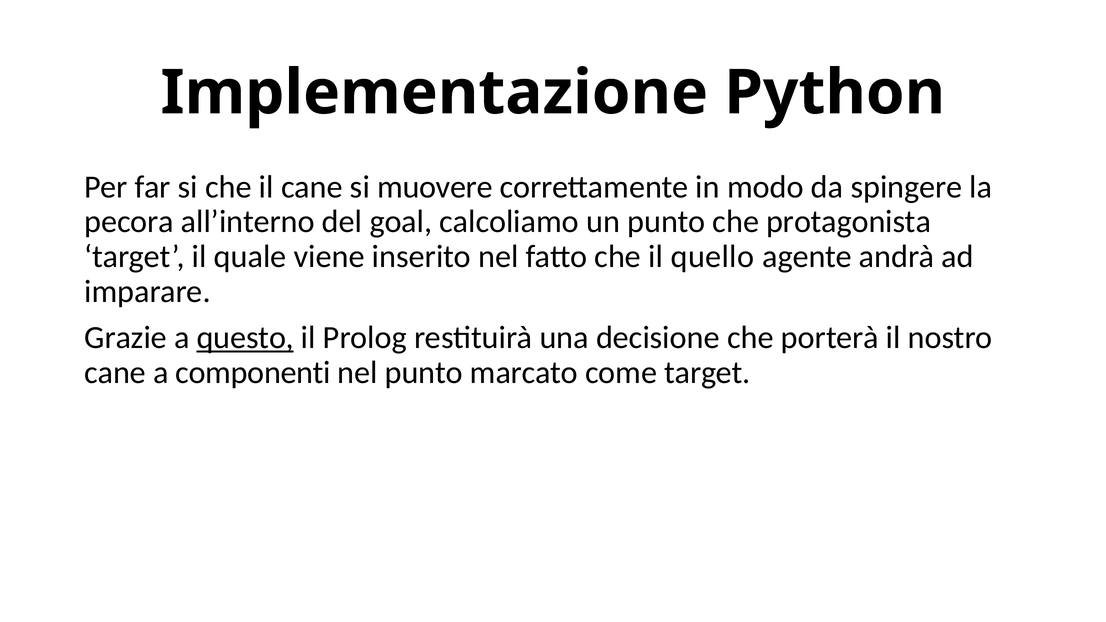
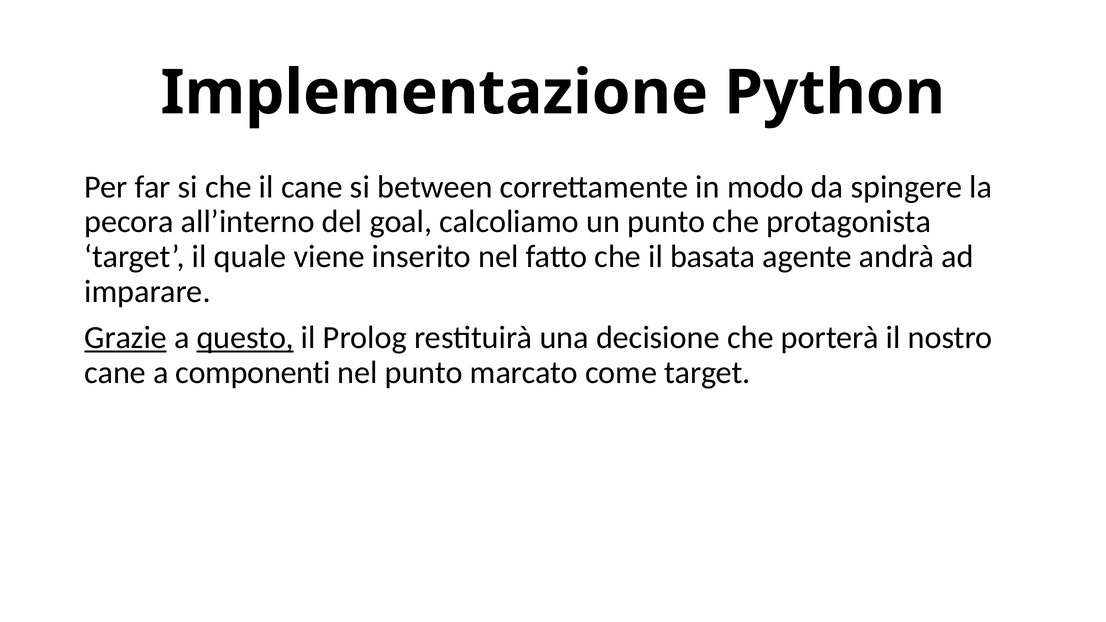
muovere: muovere -> between (435, 187)
quello: quello -> basata (713, 257)
Grazie underline: none -> present (126, 338)
